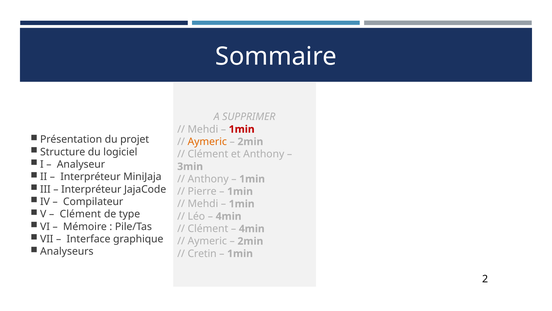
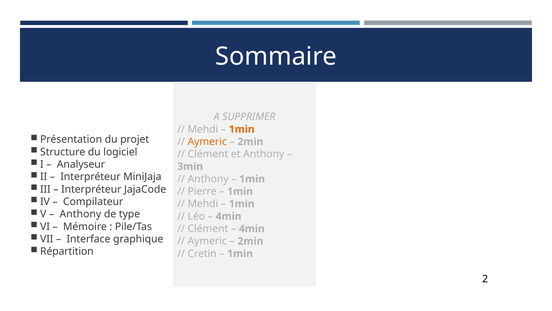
1min colour: red -> orange (242, 129)
Clément: Clément -> Anthony (80, 214)
Analyseurs: Analyseurs -> Répartition (67, 251)
